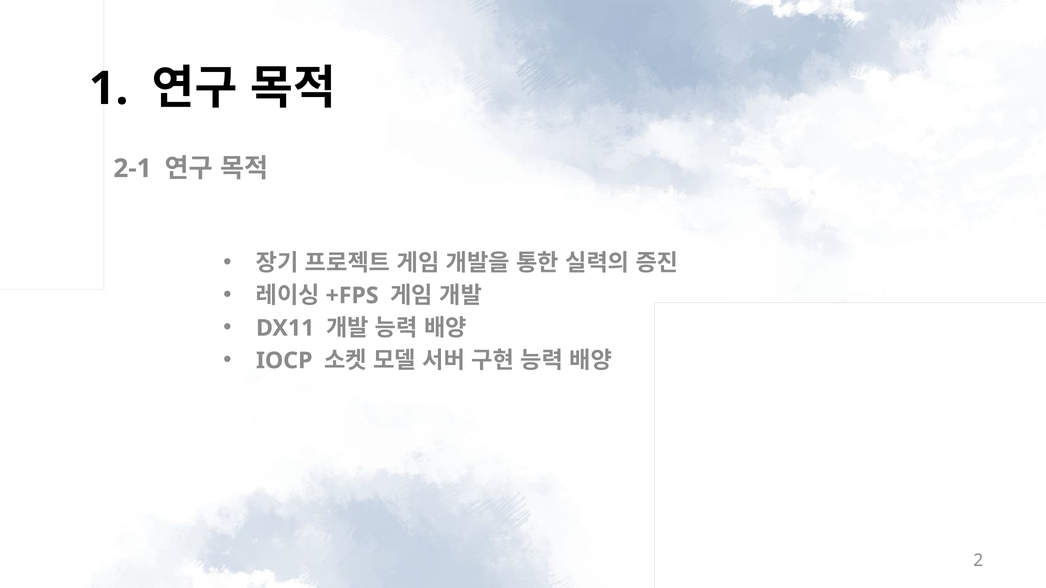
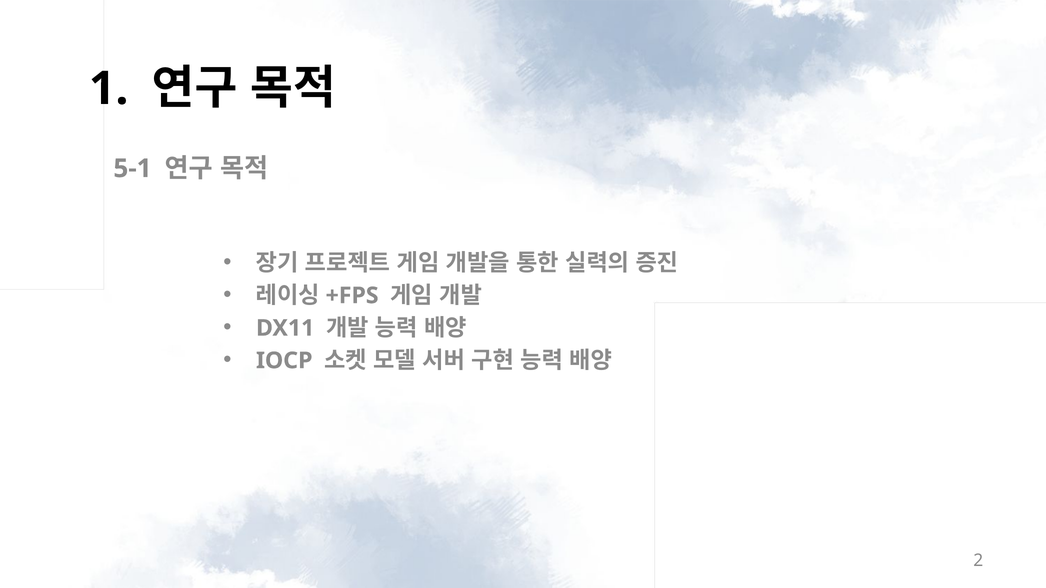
2-1: 2-1 -> 5-1 (132, 169)
